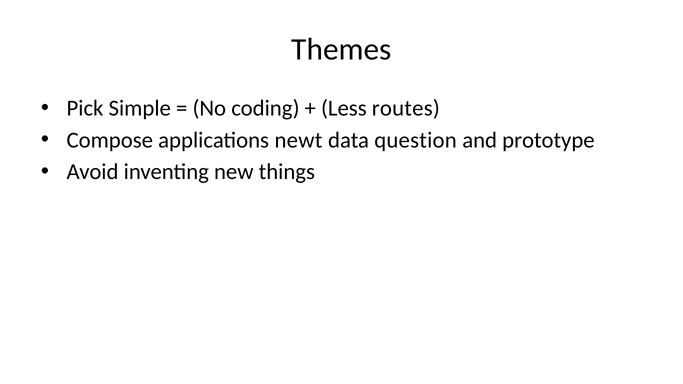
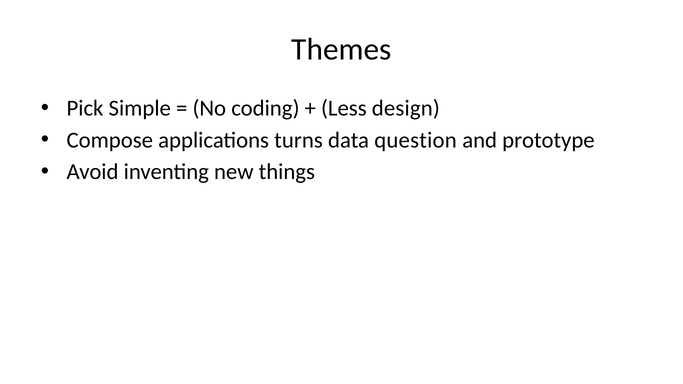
routes: routes -> design (406, 108)
newt: newt -> turns (299, 140)
